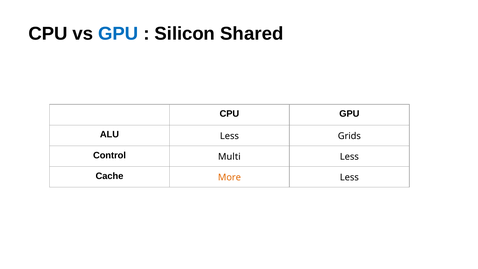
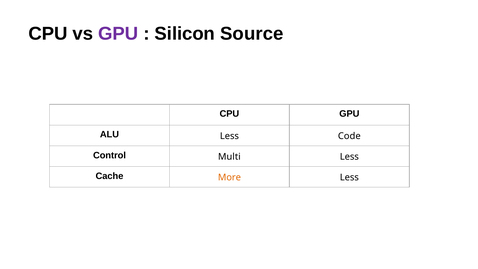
GPU colour: blue -> purple (118, 34)
Shared: Shared -> Source (252, 34)
Grids: Grids -> Code (349, 136)
